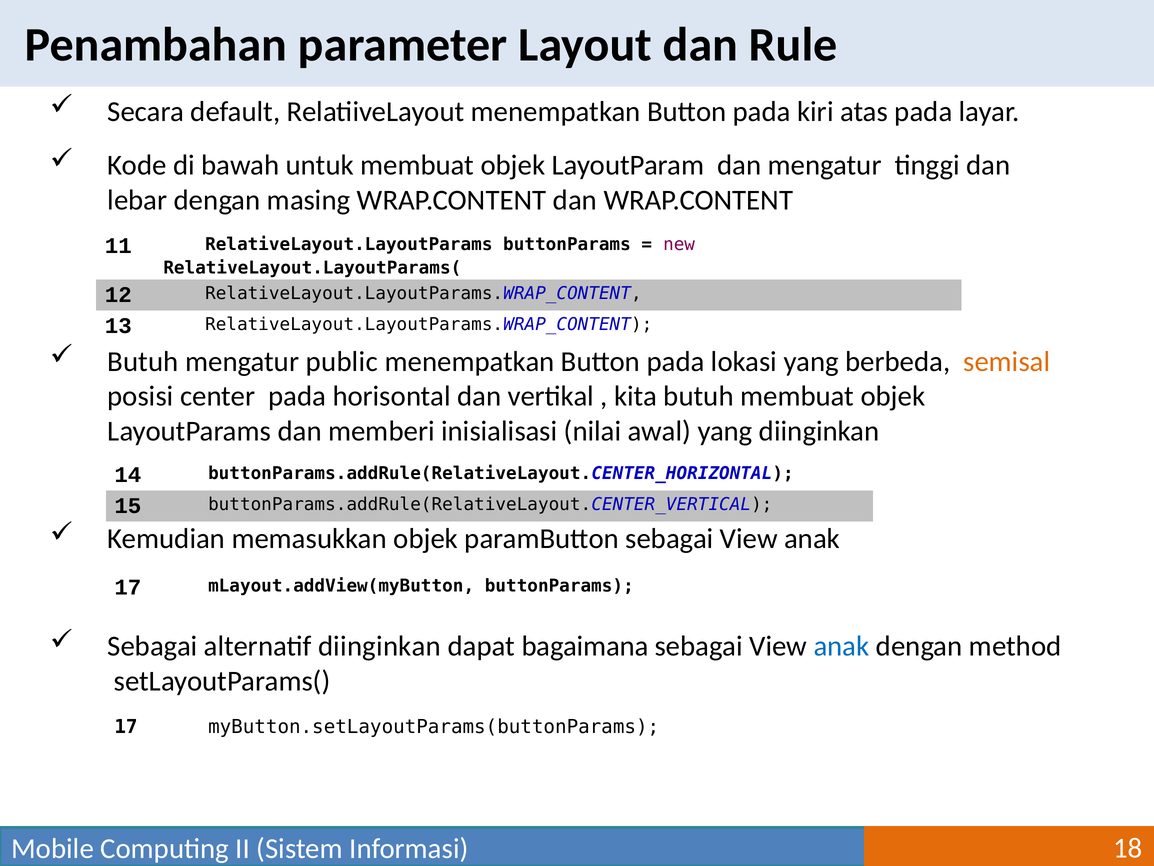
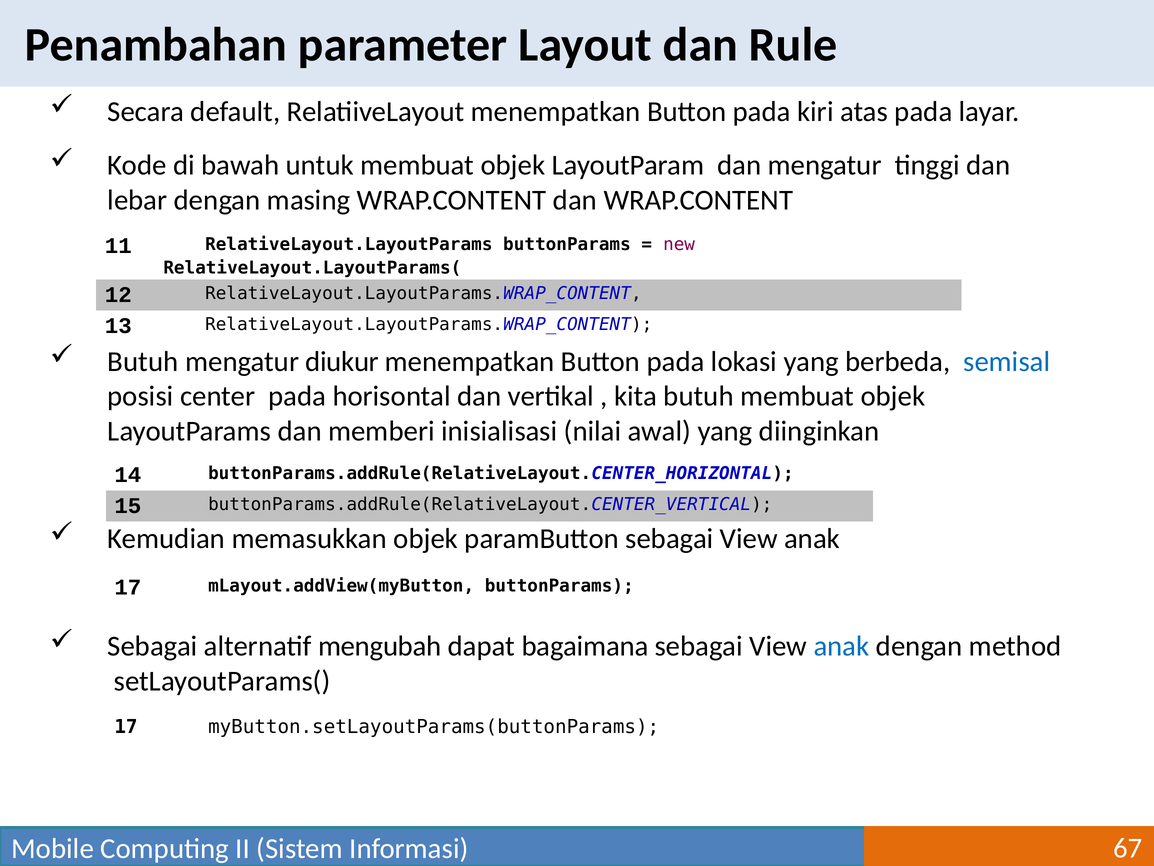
public: public -> diukur (342, 361)
semisal colour: orange -> blue (1007, 361)
alternatif diinginkan: diinginkan -> mengubah (380, 646)
18: 18 -> 67 (1128, 848)
